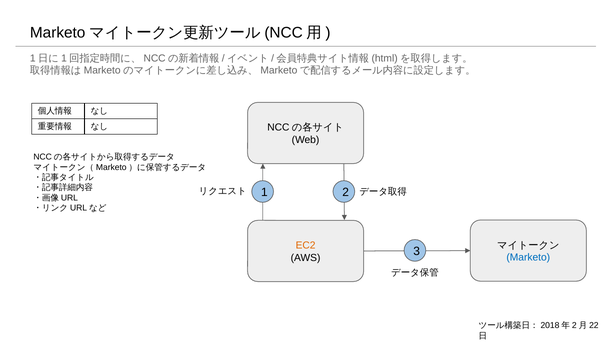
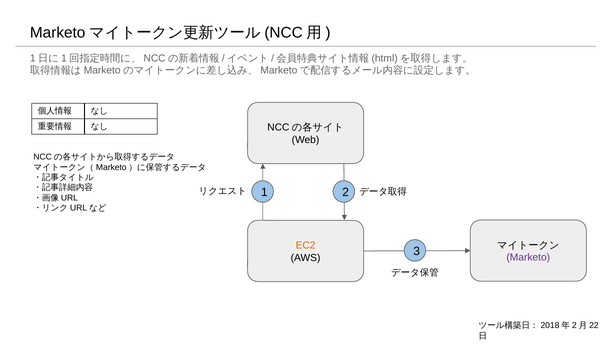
Marketo colour: blue -> purple (528, 258)
